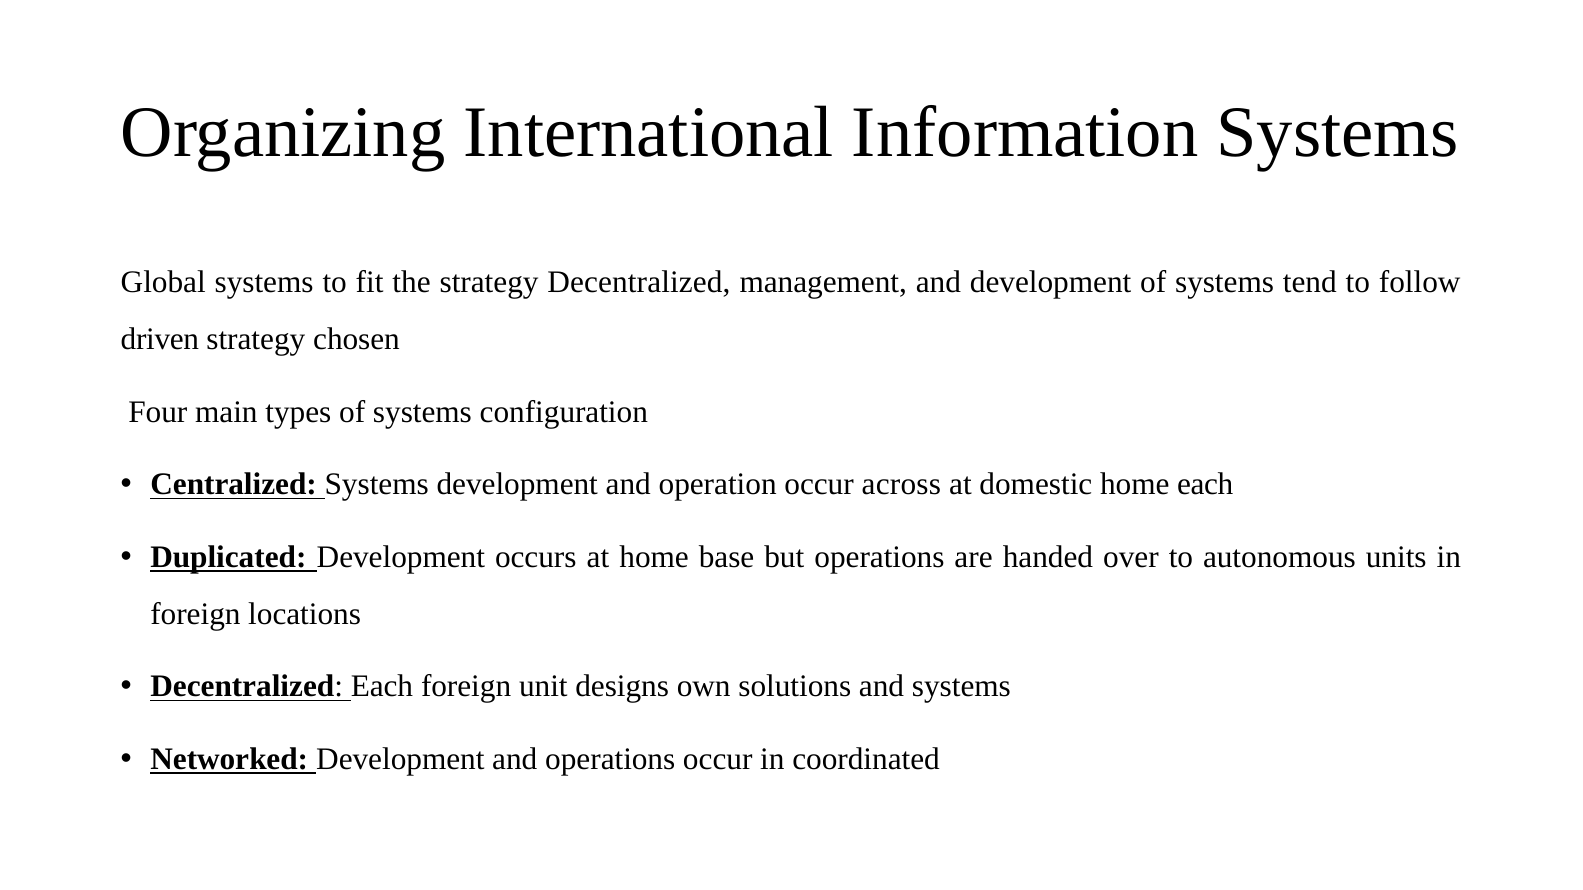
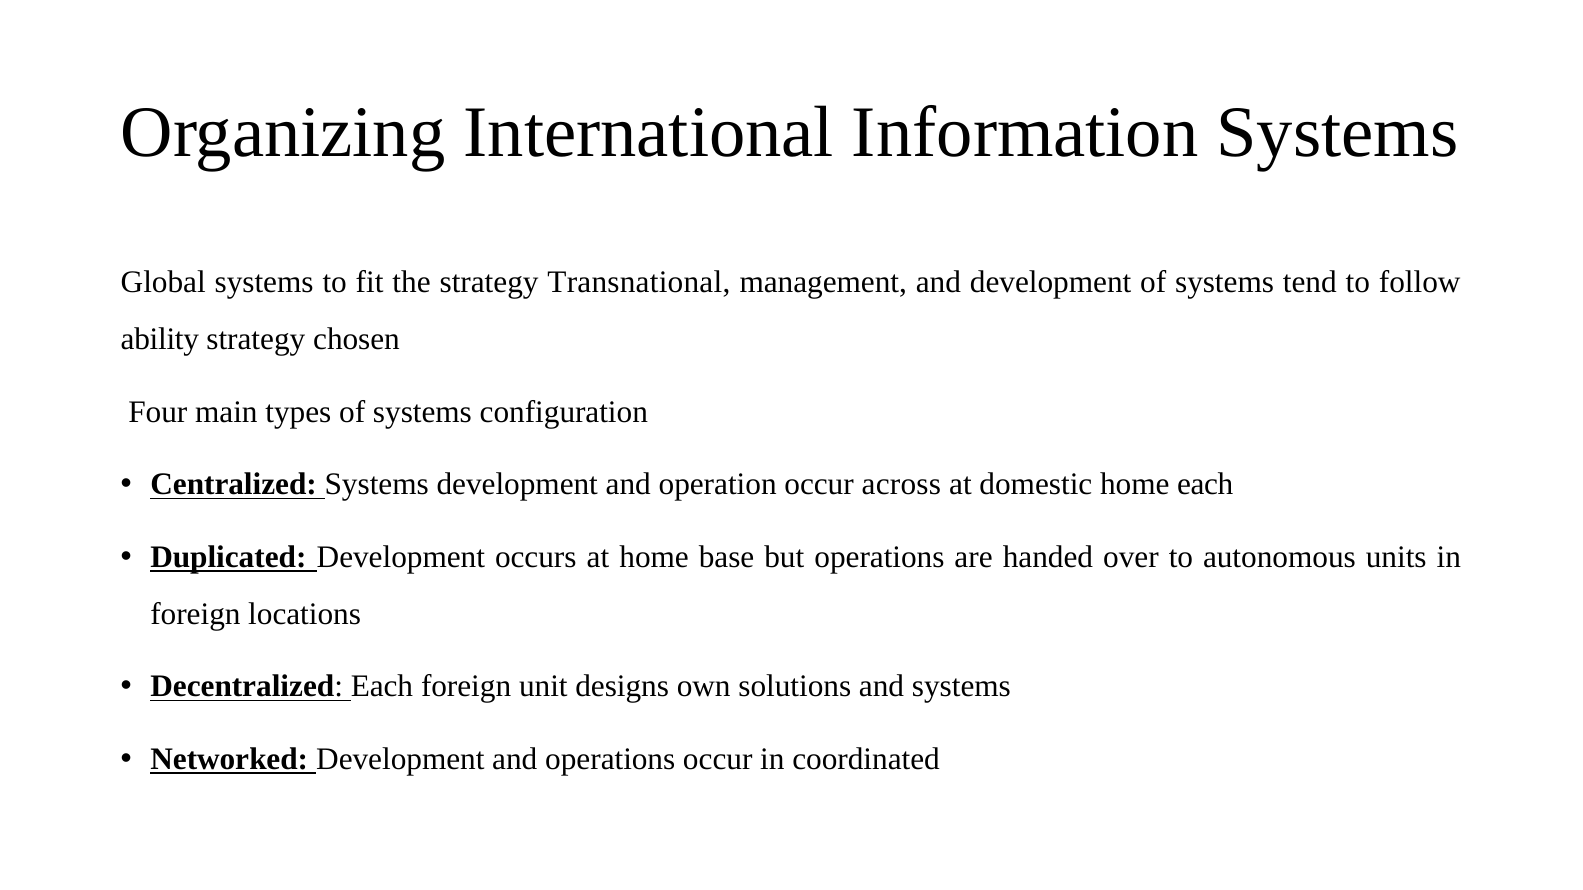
strategy Decentralized: Decentralized -> Transnational (639, 283)
driven: driven -> ability (160, 339)
